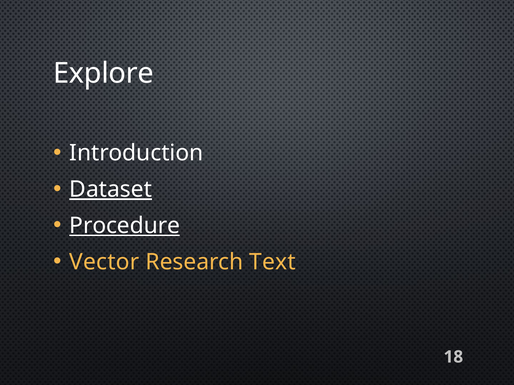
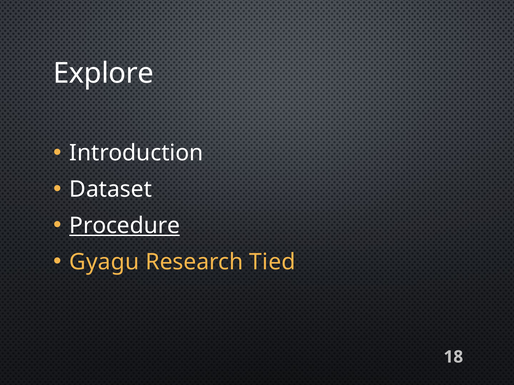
Dataset underline: present -> none (111, 190)
Vector: Vector -> Gyagu (104, 262)
Text: Text -> Tied (272, 262)
